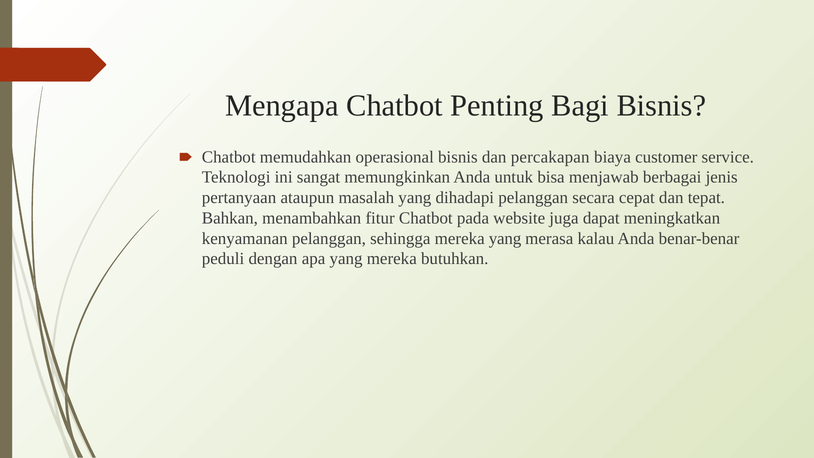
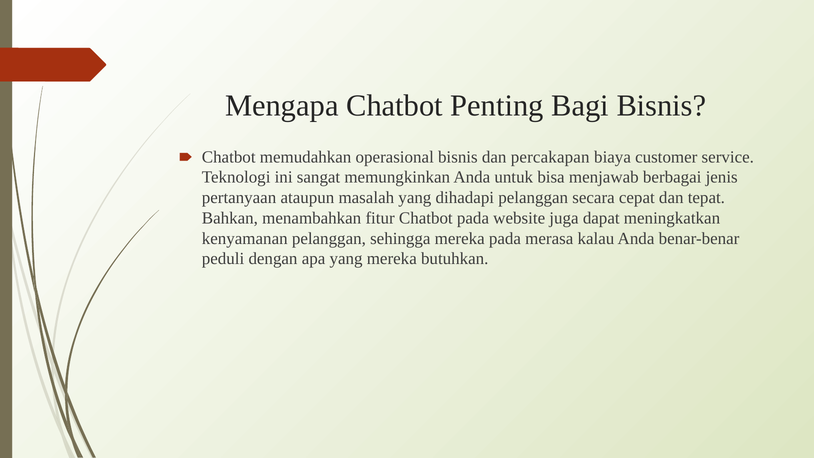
mereka yang: yang -> pada (505, 238)
